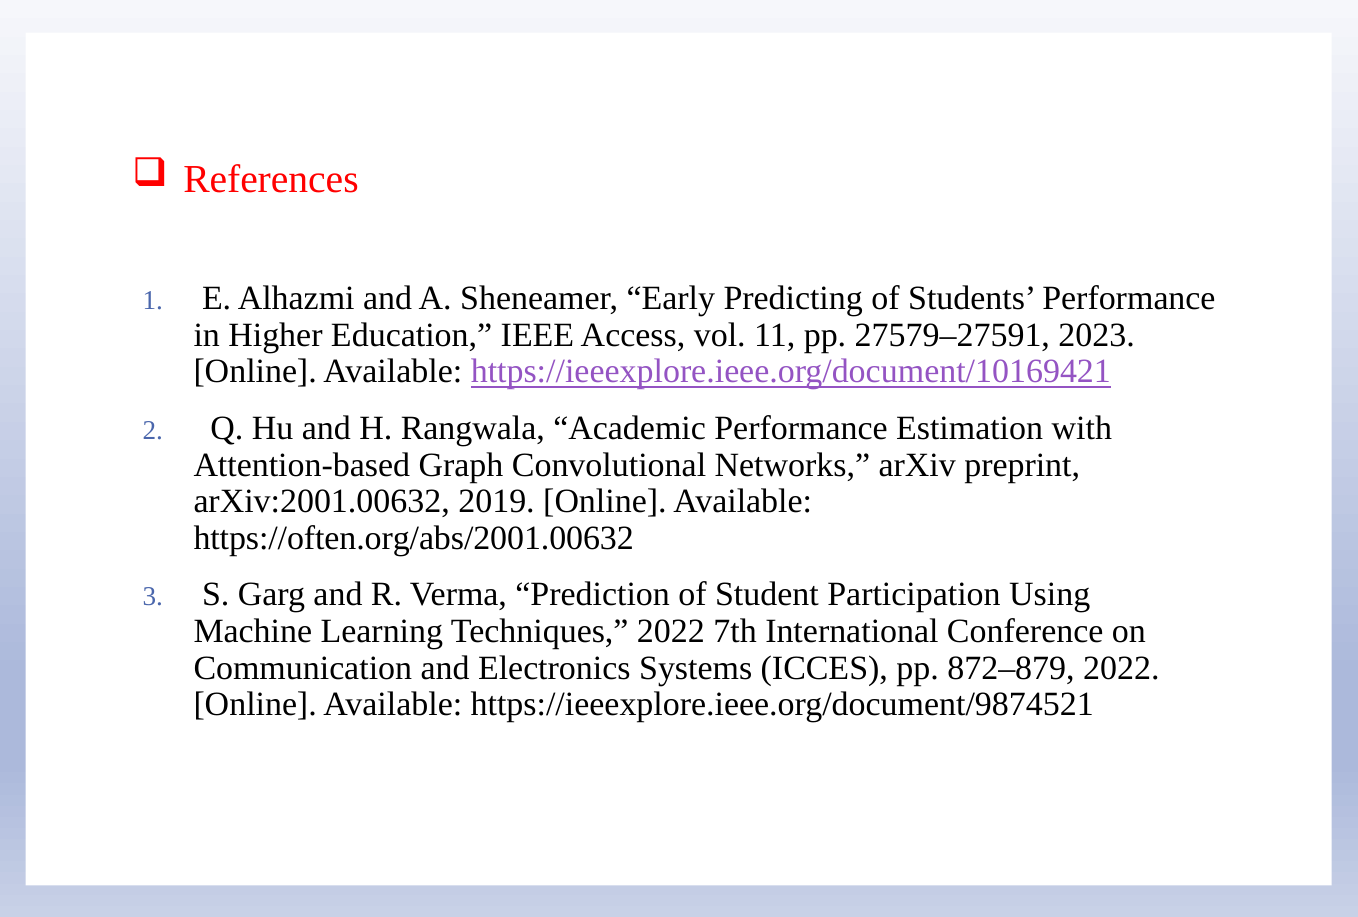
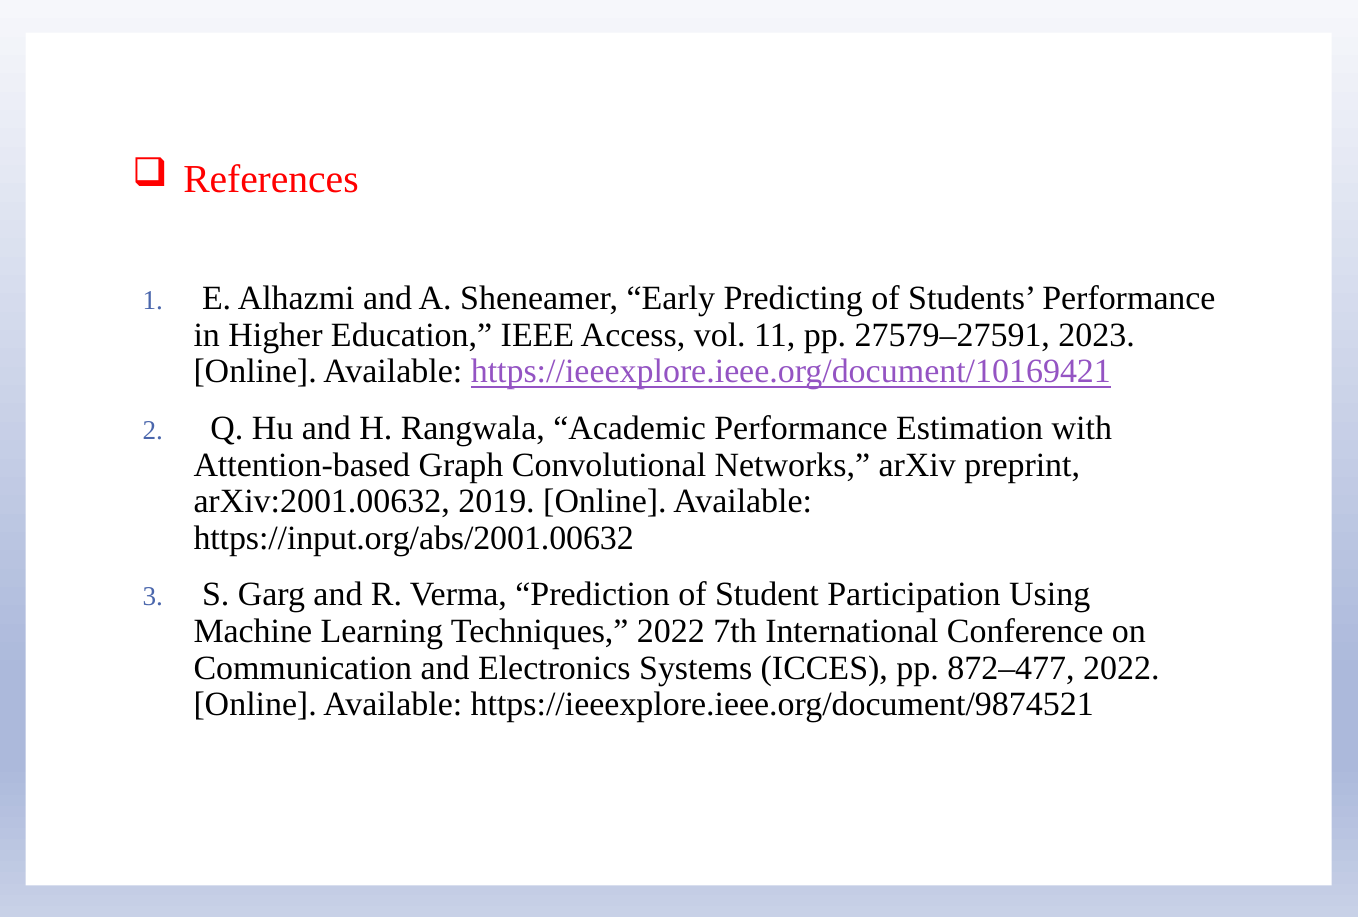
https://often.org/abs/2001.00632: https://often.org/abs/2001.00632 -> https://input.org/abs/2001.00632 (414, 538)
872–879: 872–879 -> 872–477 (1011, 668)
